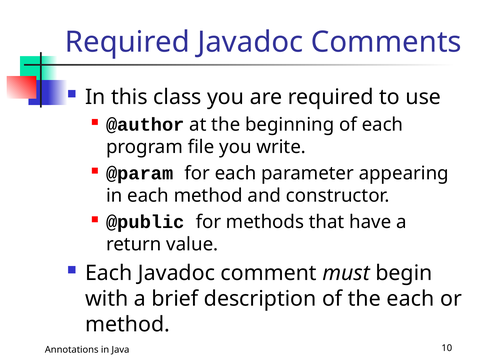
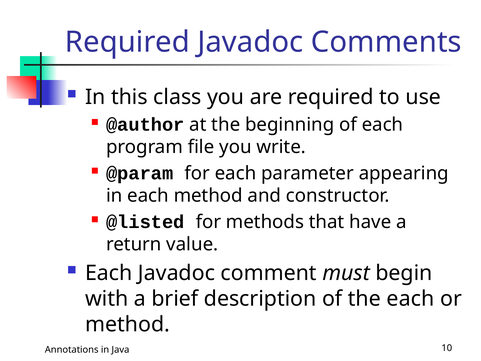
@public: @public -> @listed (145, 222)
